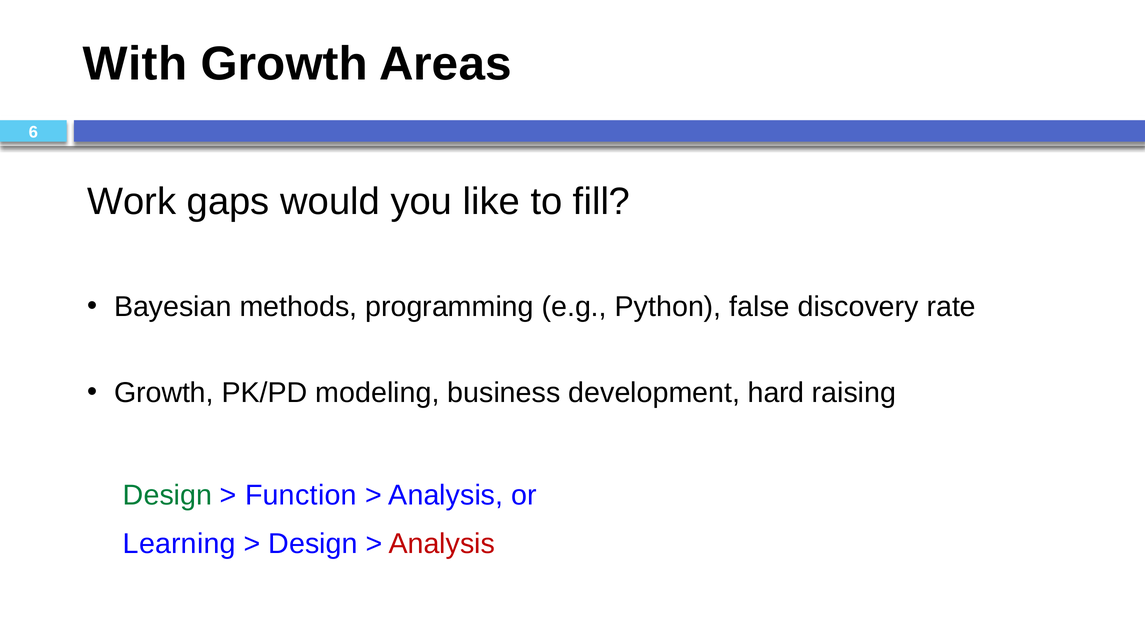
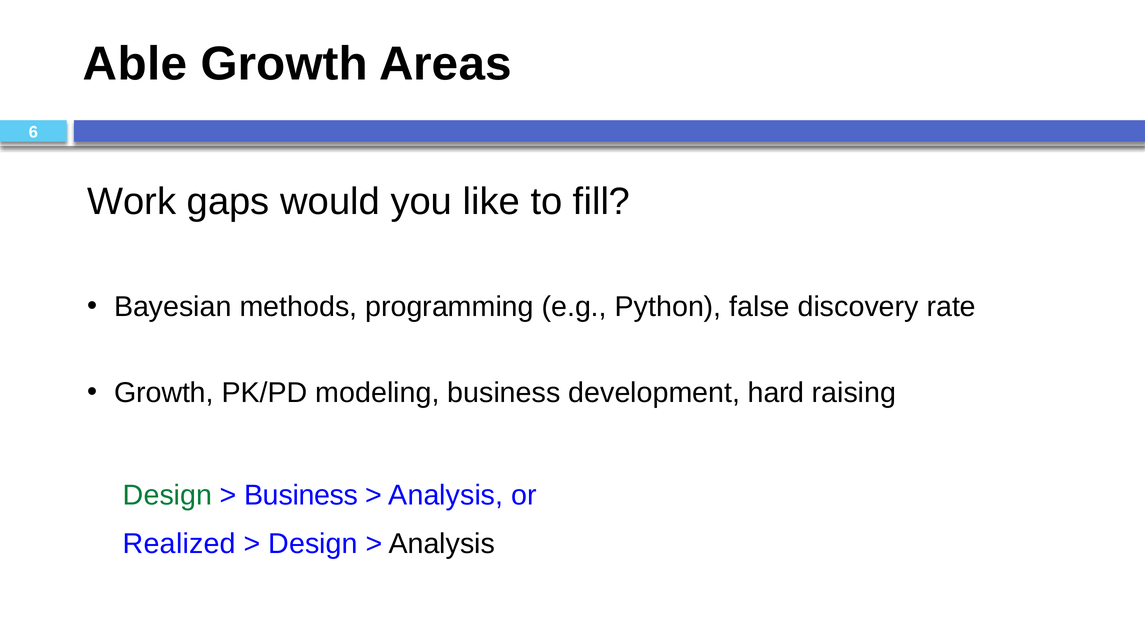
With: With -> Able (135, 64)
Function: Function -> Business (301, 495)
Learning: Learning -> Realized (179, 544)
Analysis colour: red -> black (442, 544)
